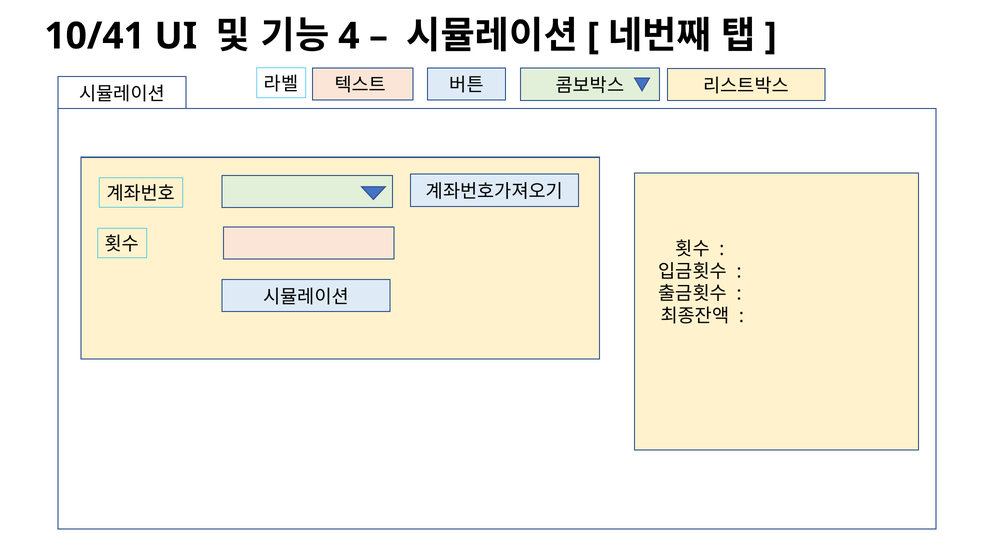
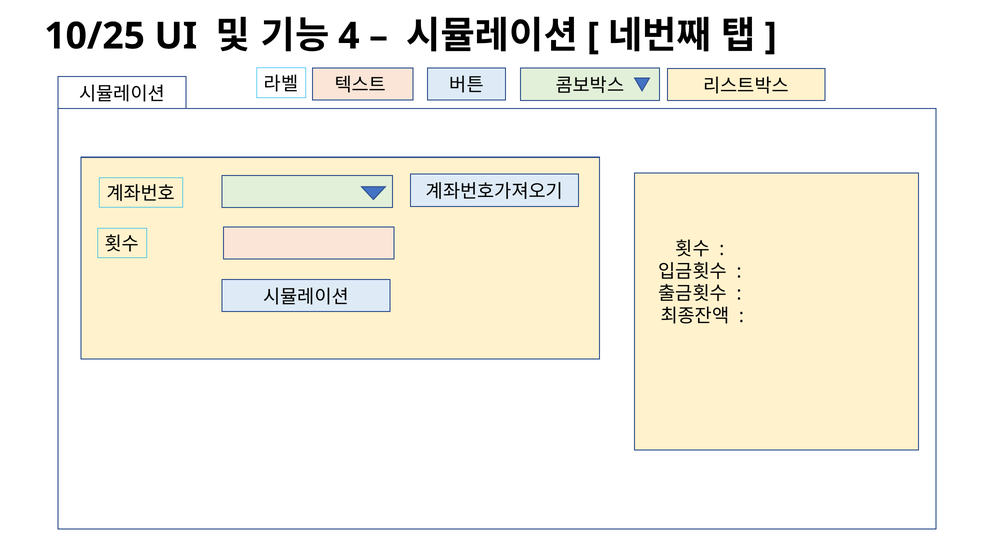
10/41: 10/41 -> 10/25 (95, 36)
